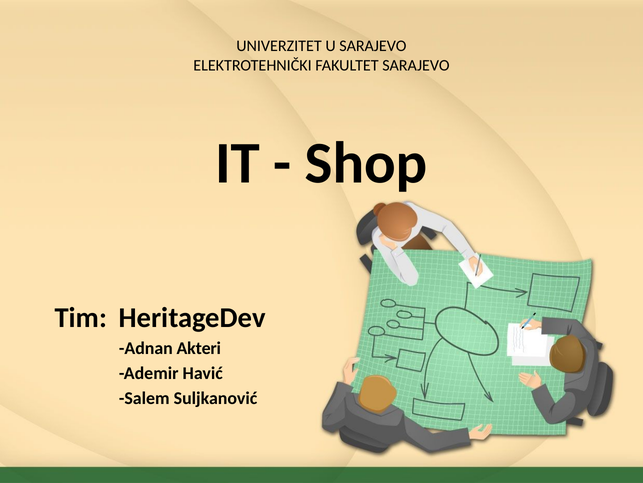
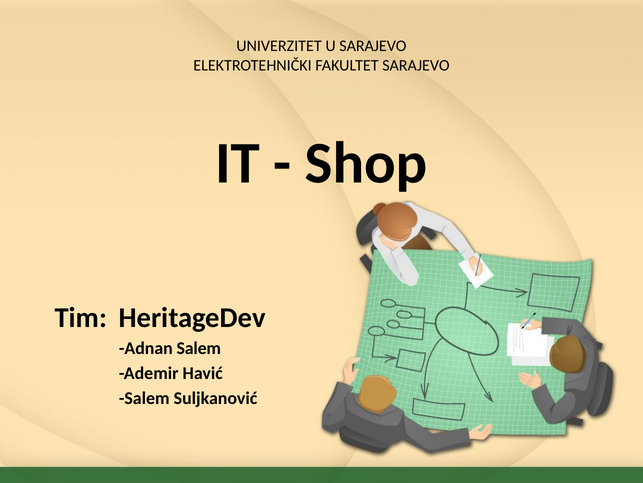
Adnan Akteri: Akteri -> Salem (199, 348)
